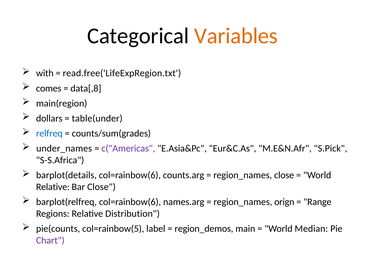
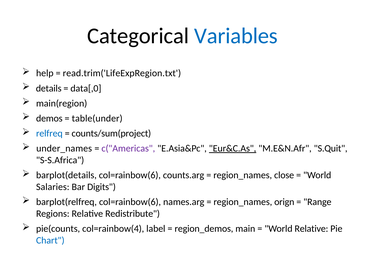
Variables colour: orange -> blue (236, 36)
with: with -> help (45, 73)
read.free('LifeExpRegion.txt: read.free('LifeExpRegion.txt -> read.trim('LifeExpRegion.txt (122, 73)
comes: comes -> details (49, 88)
data[,8: data[,8 -> data[,0 (86, 88)
dollars: dollars -> demos (49, 118)
counts/sum(grades: counts/sum(grades -> counts/sum(project (111, 133)
Eur&C.As underline: none -> present (233, 148)
S.Pick: S.Pick -> S.Quit (331, 148)
Relative: Relative -> Salaries (53, 187)
Bar Close: Close -> Digits (102, 187)
Distribution: Distribution -> Redistribute (133, 213)
col=rainbow(5: col=rainbow(5 -> col=rainbow(4 (113, 228)
World Median: Median -> Relative (311, 228)
Chart colour: purple -> blue (50, 240)
